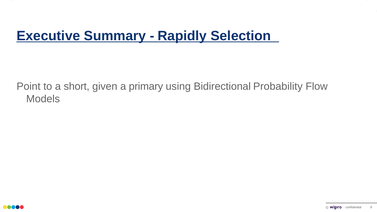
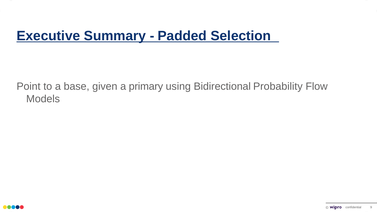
Rapidly: Rapidly -> Padded (182, 36)
short: short -> base (77, 86)
